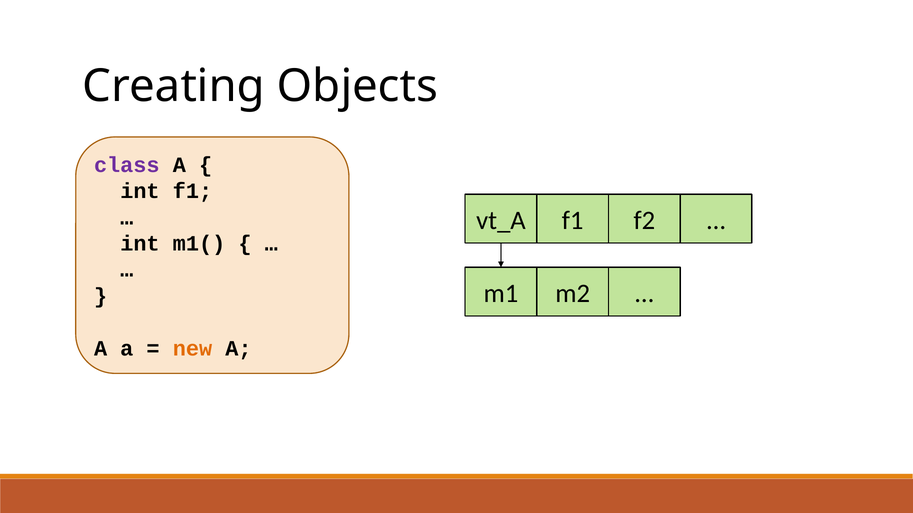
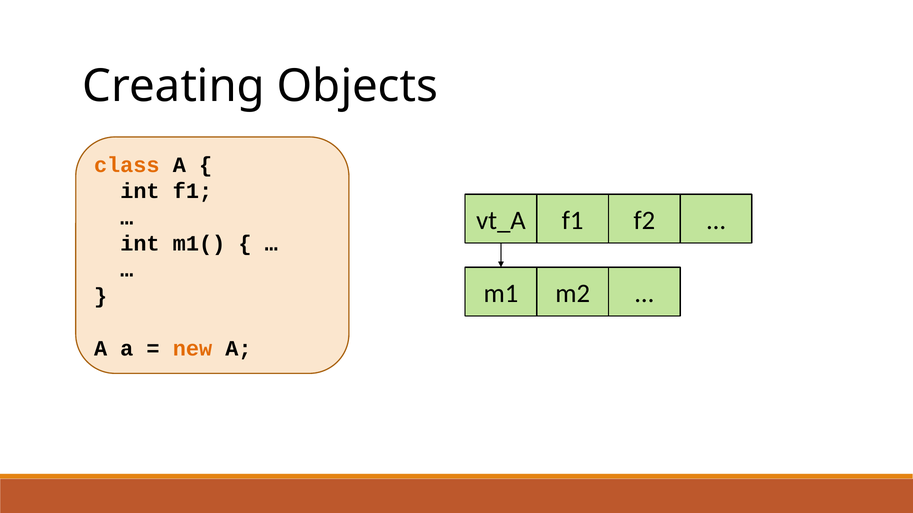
class colour: purple -> orange (127, 165)
